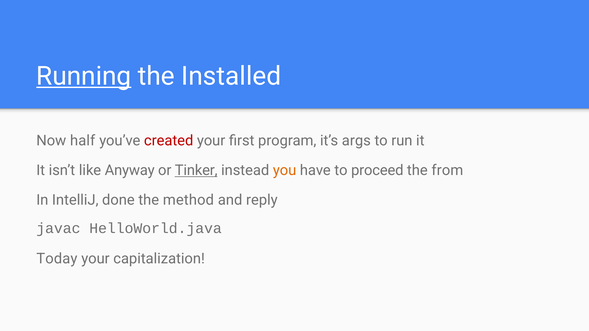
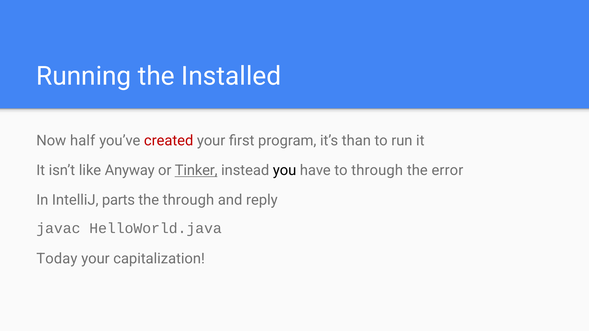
Running underline: present -> none (84, 76)
args: args -> than (356, 141)
you colour: orange -> black (285, 171)
to proceed: proceed -> through (377, 171)
from: from -> error (447, 171)
done: done -> parts (118, 200)
the method: method -> through (188, 200)
